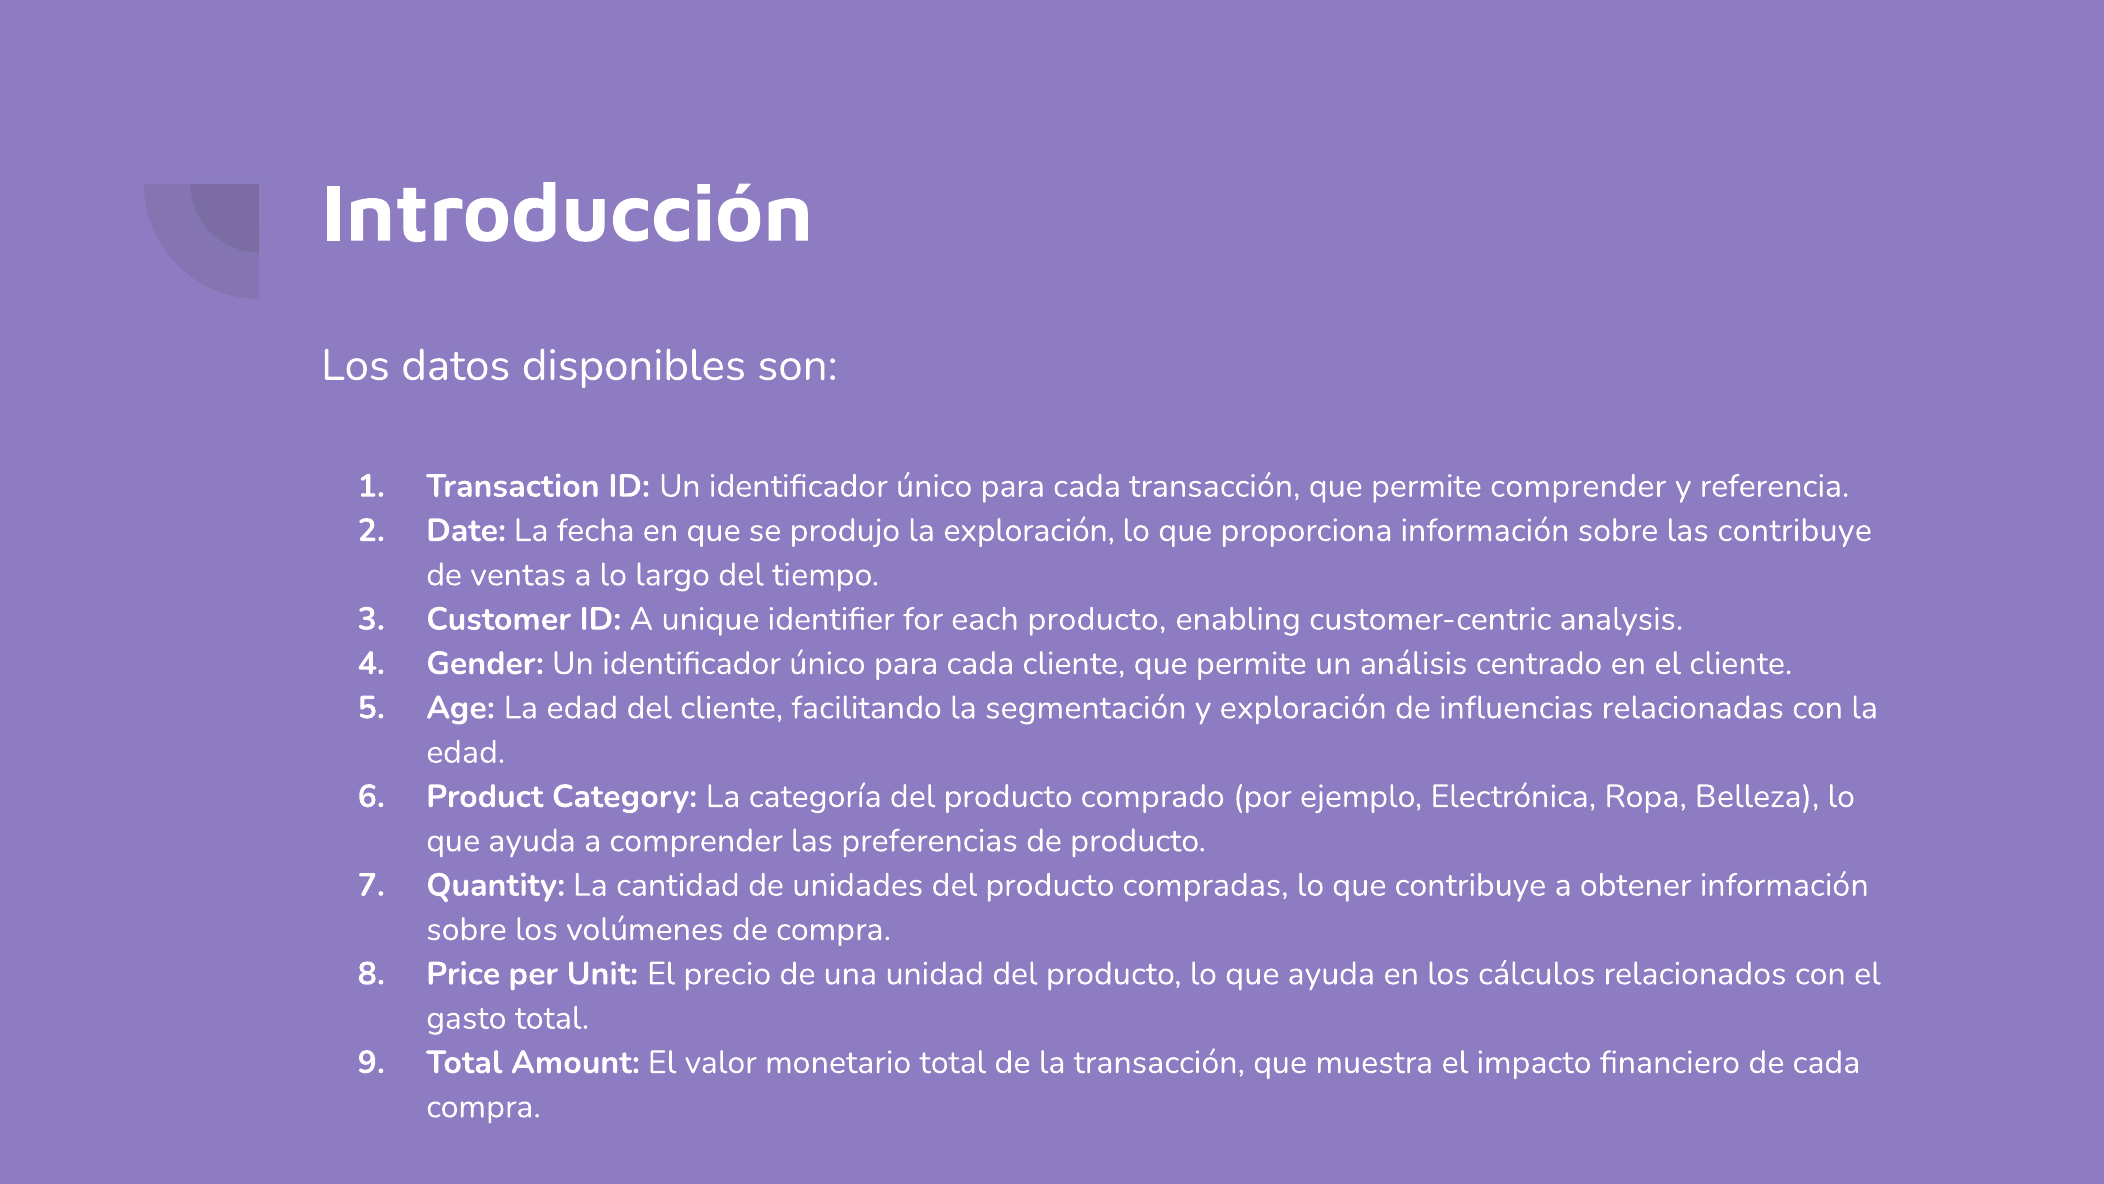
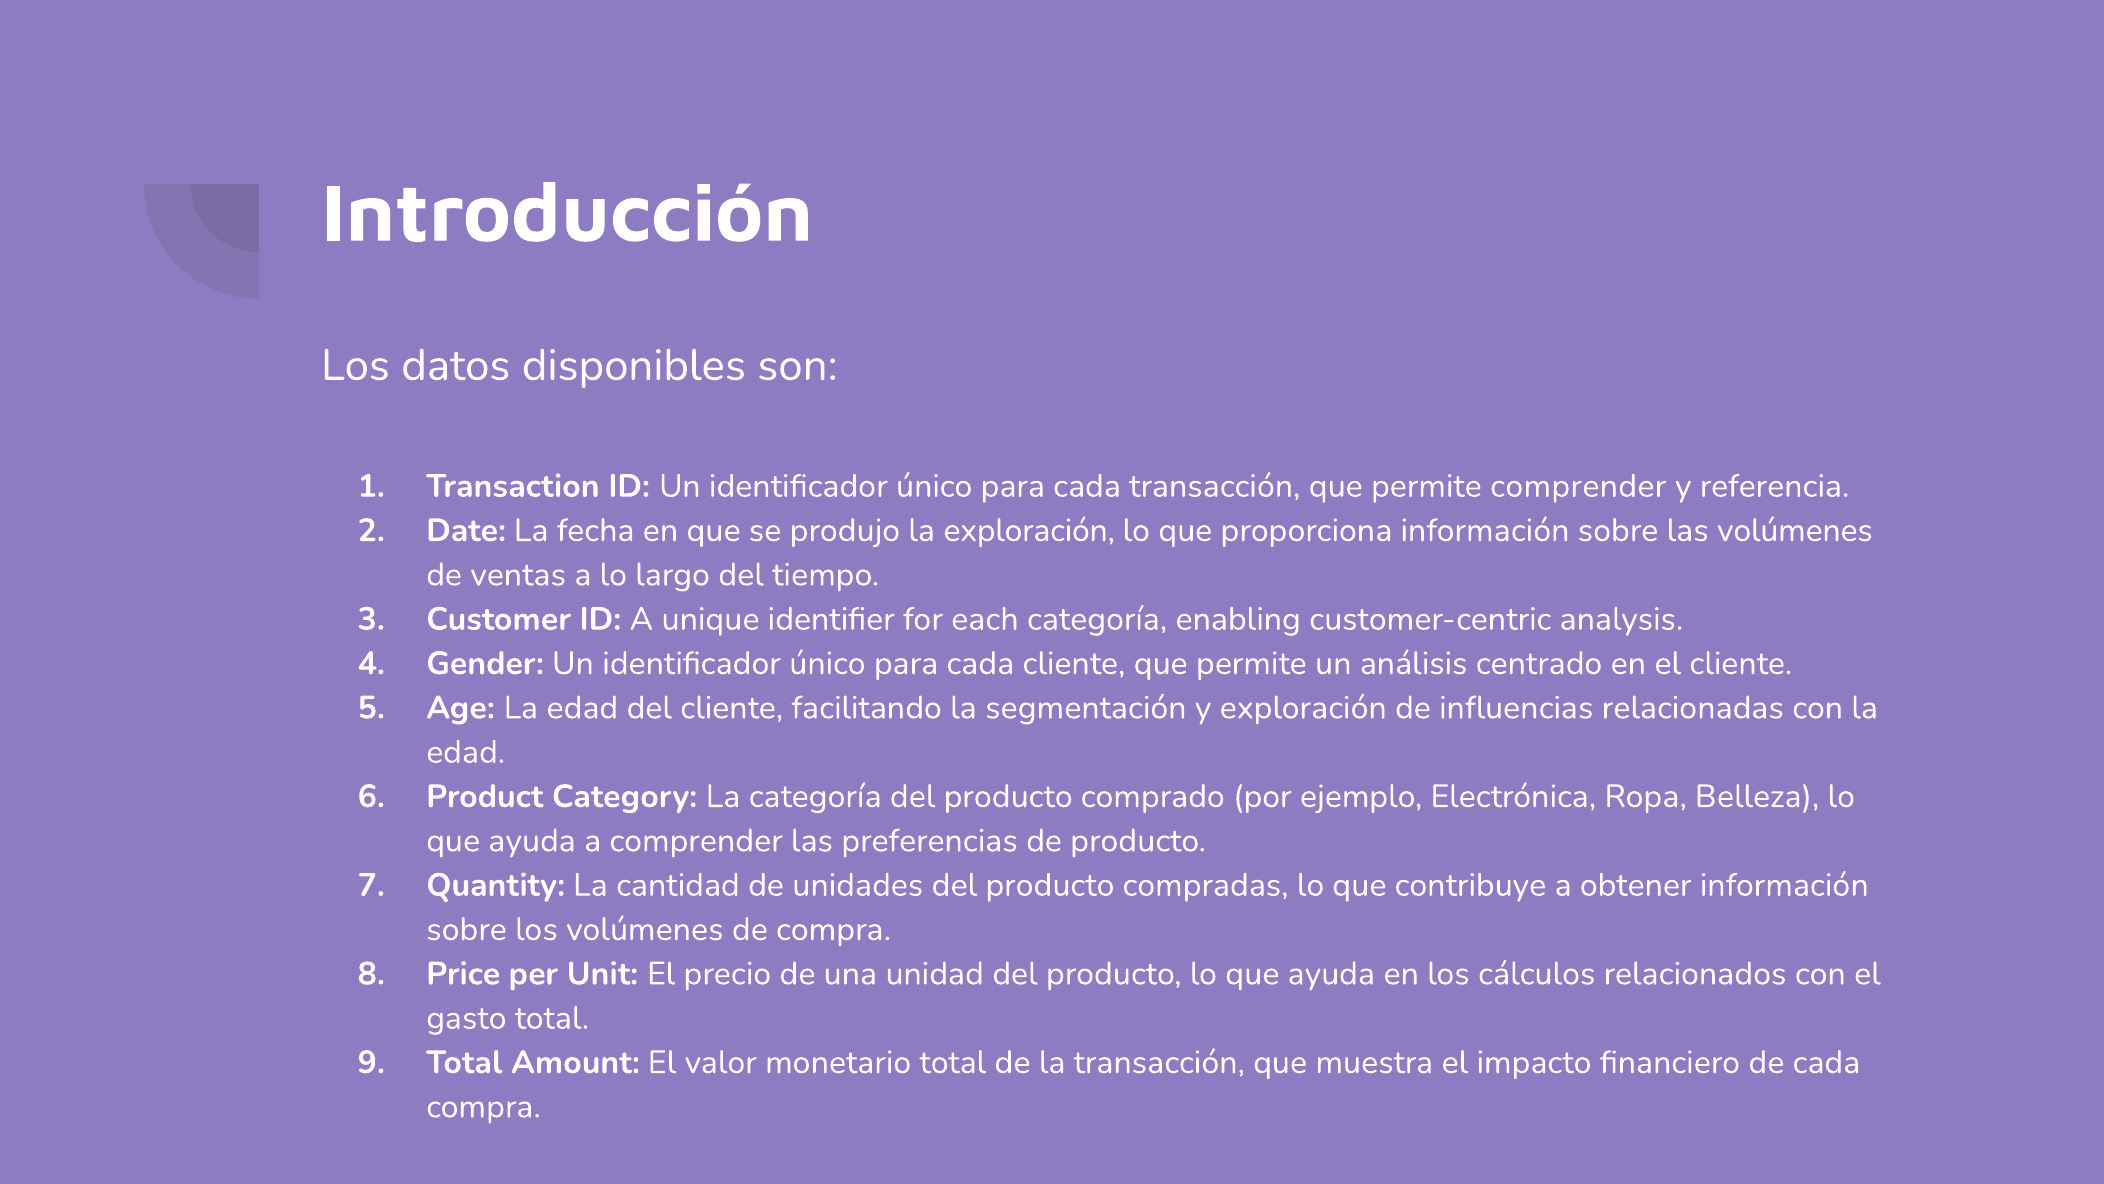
las contribuye: contribuye -> volúmenes (1795, 530)
each producto: producto -> categoría (1097, 619)
